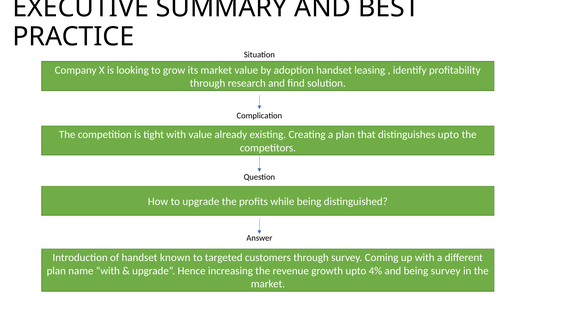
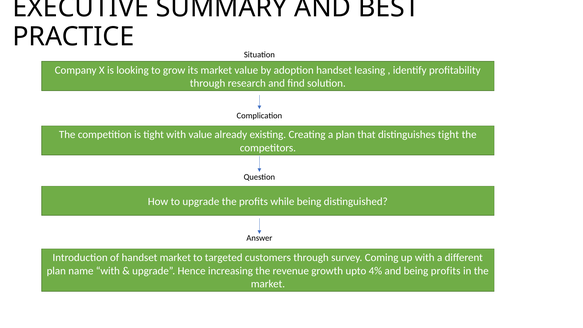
distinguishes upto: upto -> tight (448, 135)
handset known: known -> market (175, 258)
being survey: survey -> profits (446, 271)
